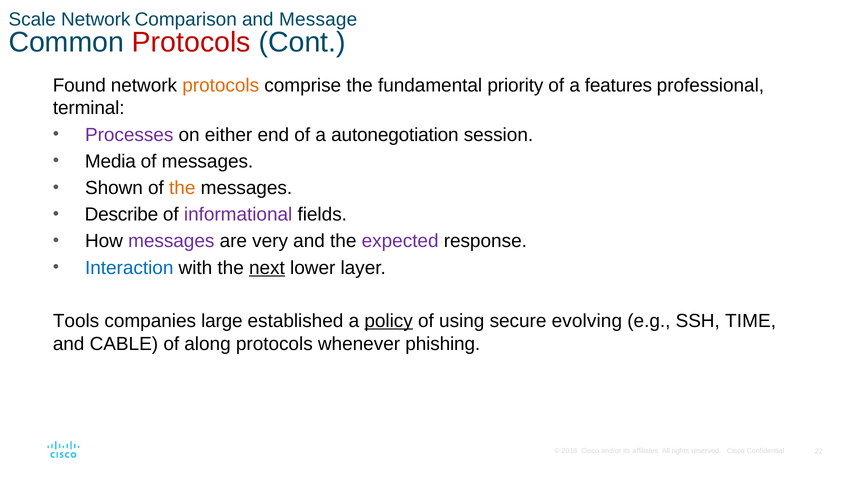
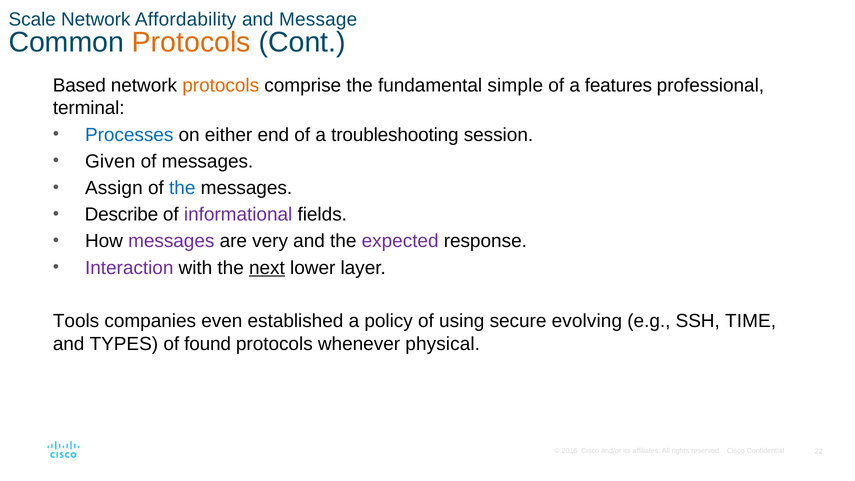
Comparison: Comparison -> Affordability (186, 20)
Protocols colour: red -> orange (191, 42)
Found: Found -> Based (79, 85)
priority: priority -> simple (515, 85)
Processes colour: purple -> blue (129, 135)
autonegotiation: autonegotiation -> troubleshooting (395, 135)
Media: Media -> Given (110, 161)
Shown: Shown -> Assign (114, 188)
the colour: orange -> blue (182, 188)
Interaction colour: blue -> purple (129, 268)
large: large -> even (222, 321)
policy underline: present -> none (389, 321)
CABLE: CABLE -> TYPES (124, 344)
along: along -> found (208, 344)
phishing: phishing -> physical (443, 344)
